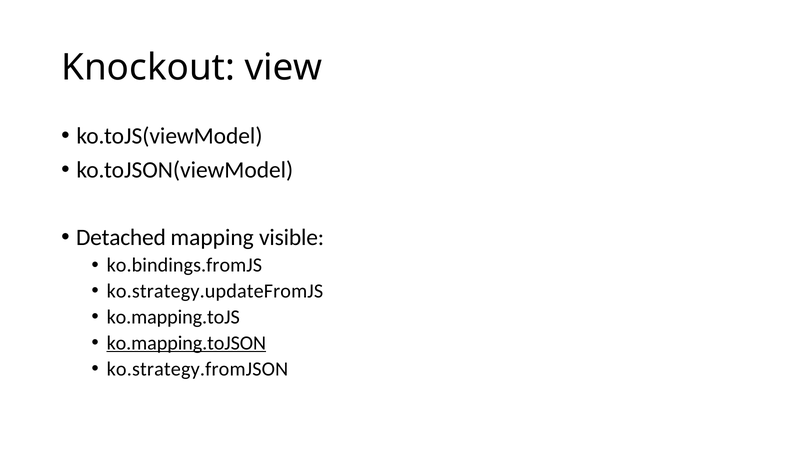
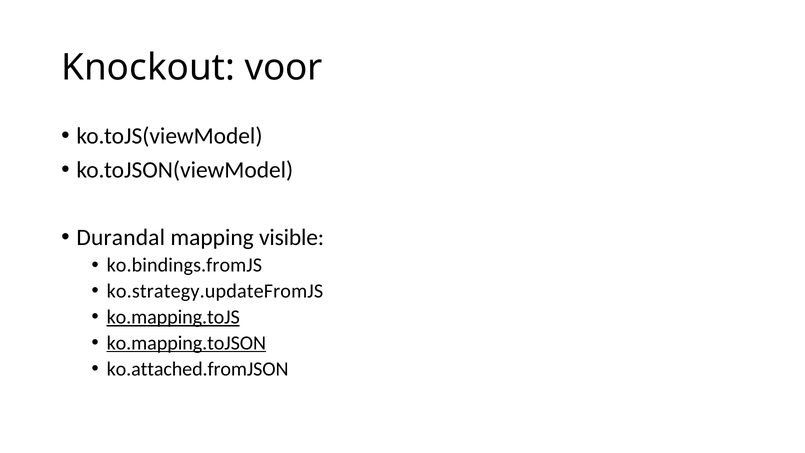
view: view -> voor (284, 68)
Detached: Detached -> Durandal (121, 237)
ko.mapping.toJS underline: none -> present (173, 317)
ko.strategy.fromJSON: ko.strategy.fromJSON -> ko.attached.fromJSON (198, 369)
